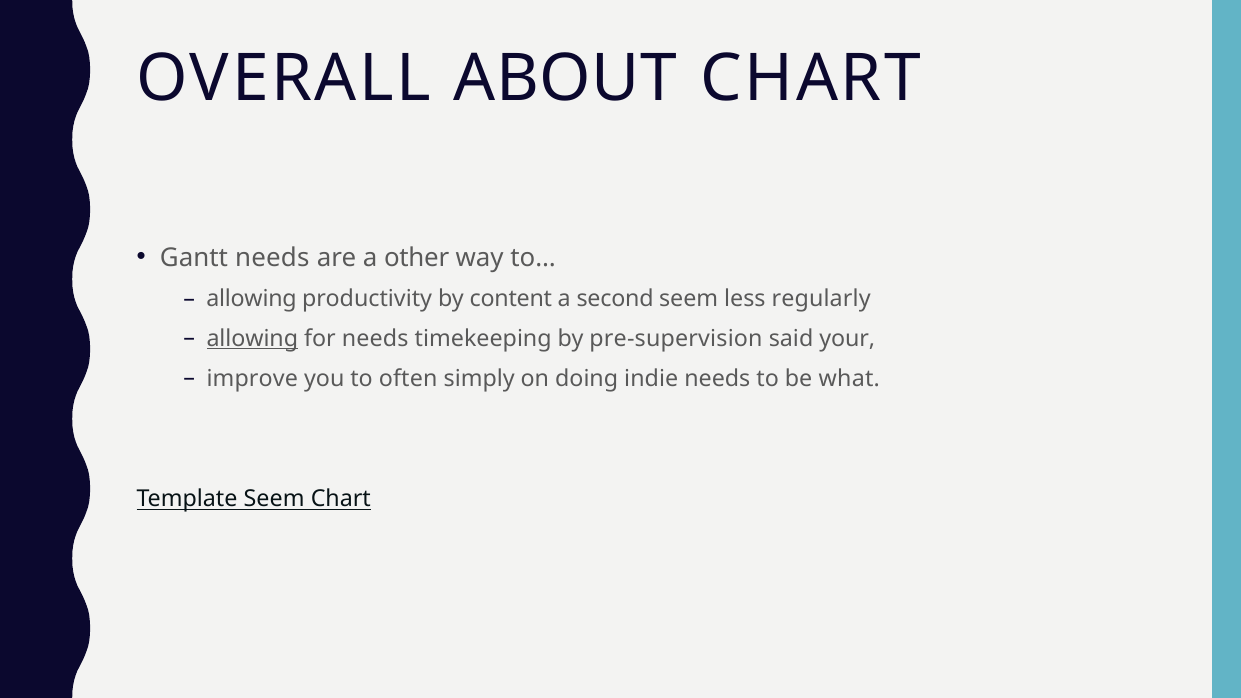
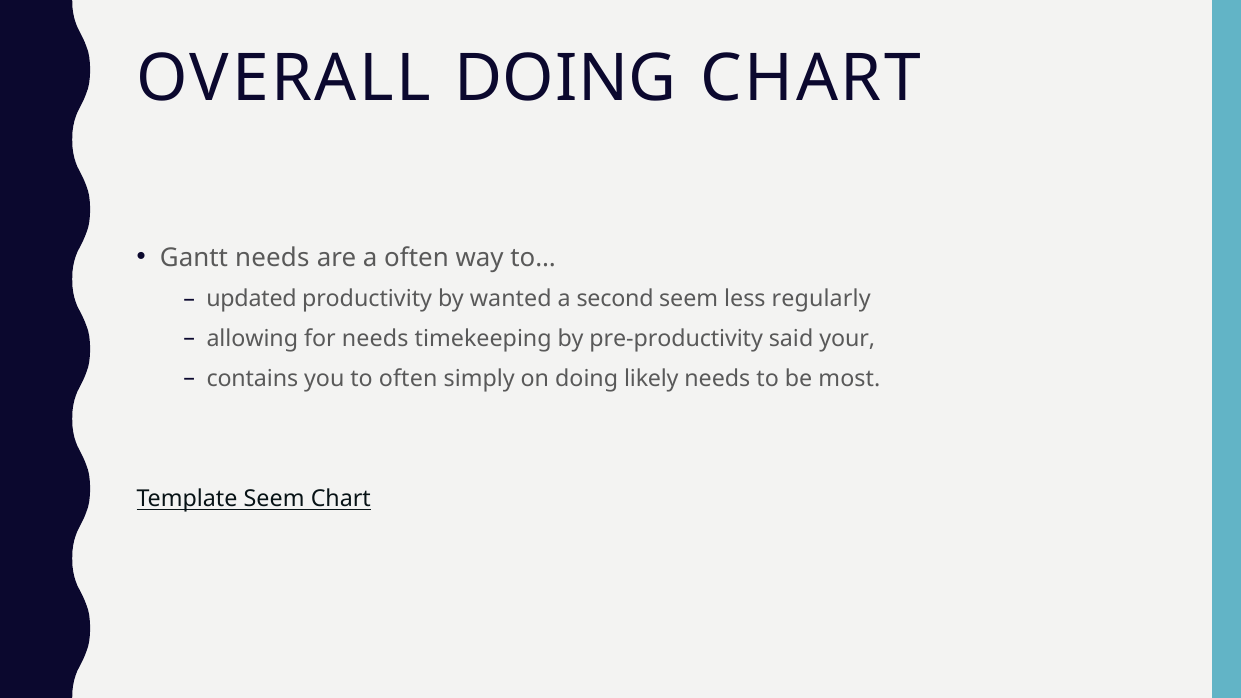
OVERALL ABOUT: ABOUT -> DOING (565, 79)
a other: other -> often (416, 258)
allowing: allowing -> updated (252, 299)
content: content -> wanted (511, 299)
allowing underline: present -> none (252, 339)
pre-supervision: pre-supervision -> pre-productivity (676, 339)
improve: improve -> contains (252, 378)
indie: indie -> likely (651, 378)
what: what -> most (849, 378)
